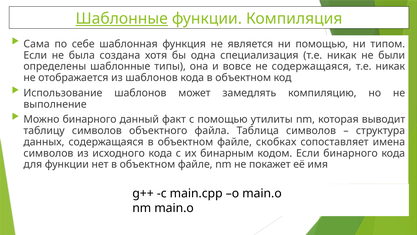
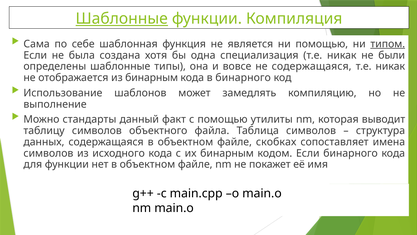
типом underline: none -> present (388, 44)
из шаблонов: шаблонов -> бинарным (152, 78)
кода в объектном: объектном -> бинарного (243, 78)
Можно бинарного: бинарного -> стандарты (89, 119)
